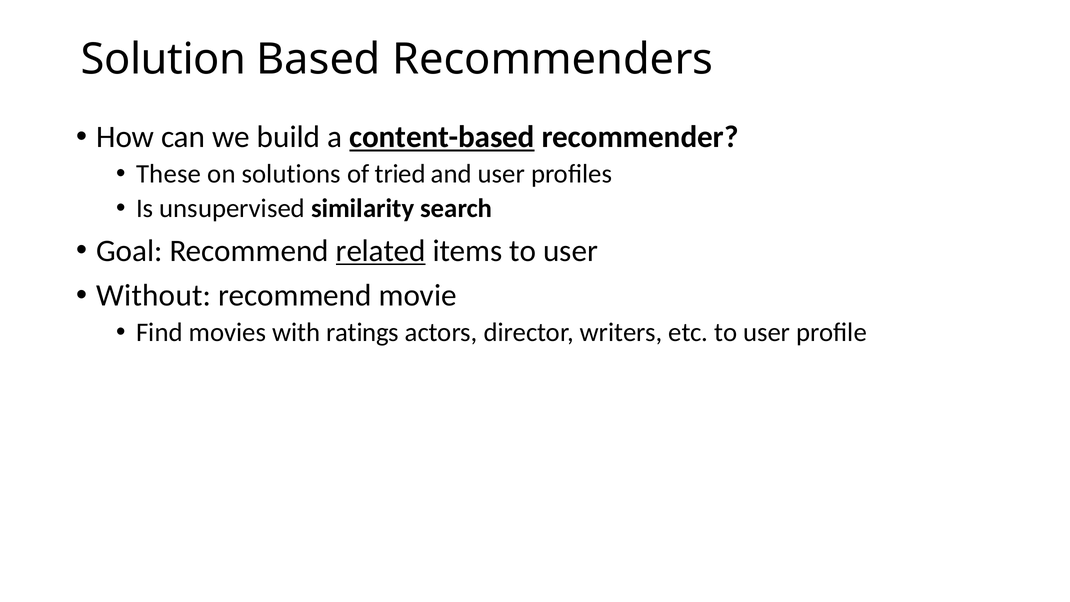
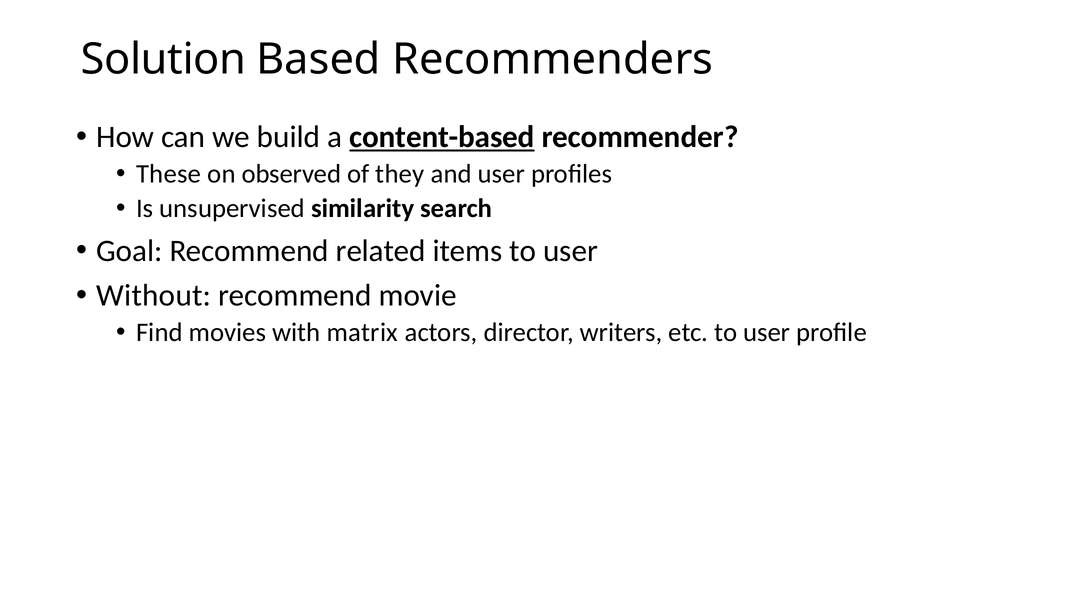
solutions: solutions -> observed (291, 174)
tried: tried -> they (400, 174)
related underline: present -> none (381, 251)
ratings: ratings -> matrix (362, 332)
